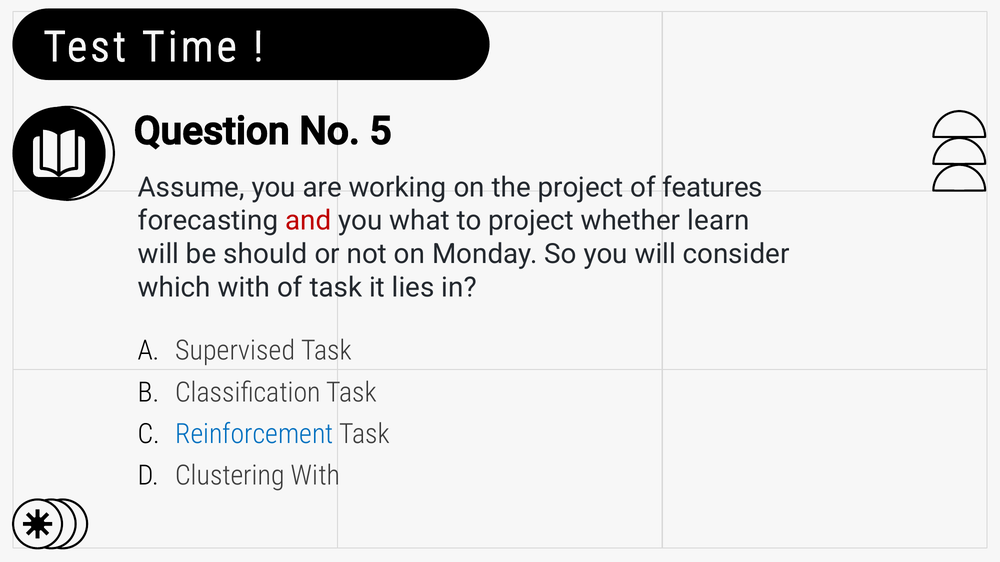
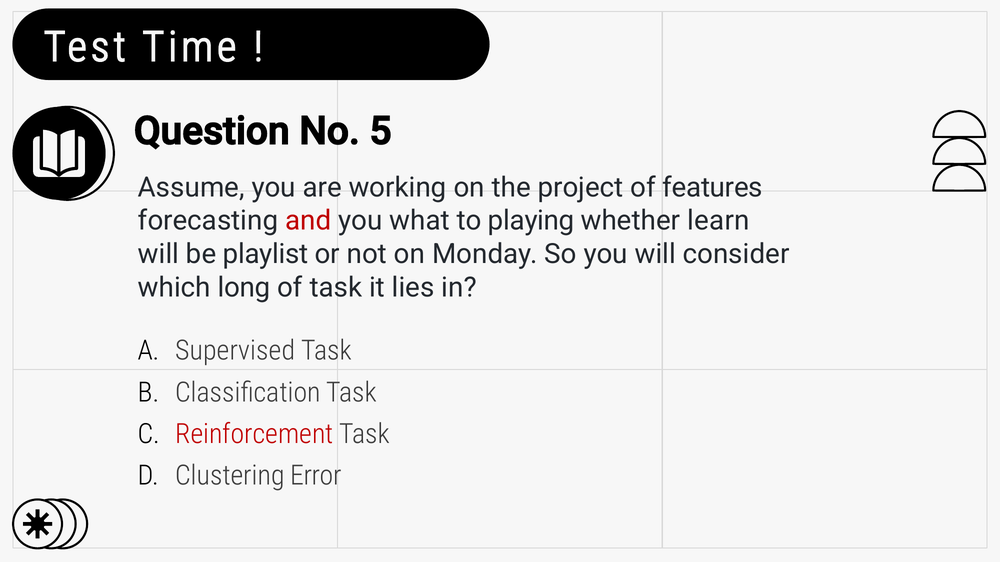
to project: project -> playing (531, 221)
should: should -> playlist (266, 254)
which with: with -> long (244, 288)
Reinforcement colour: blue -> red (254, 434)
Clustering With: With -> Error (316, 476)
